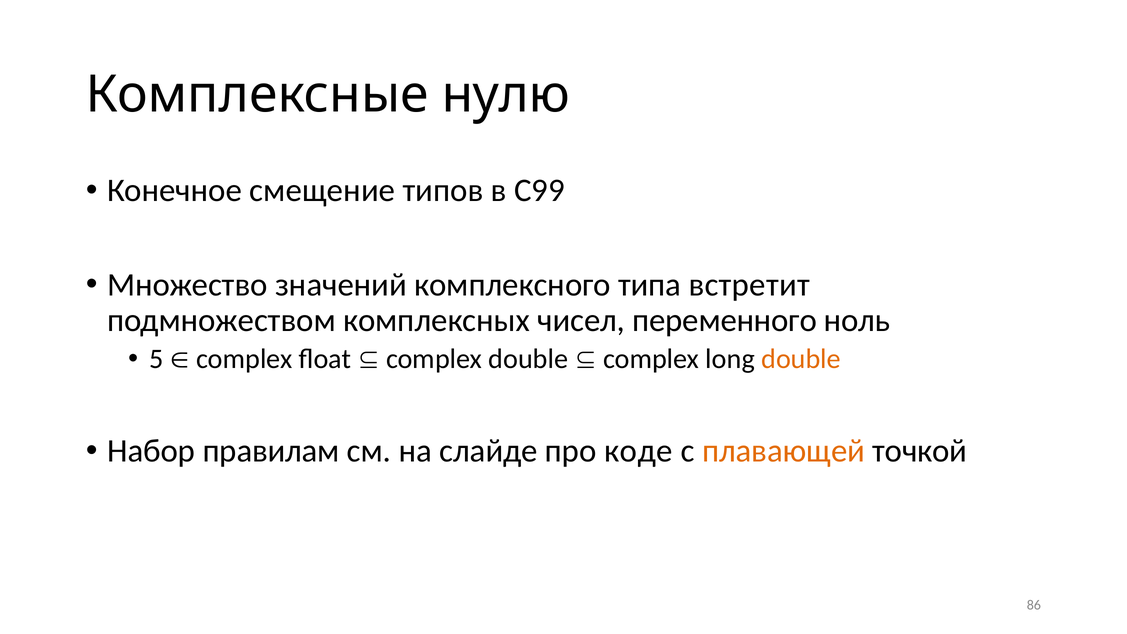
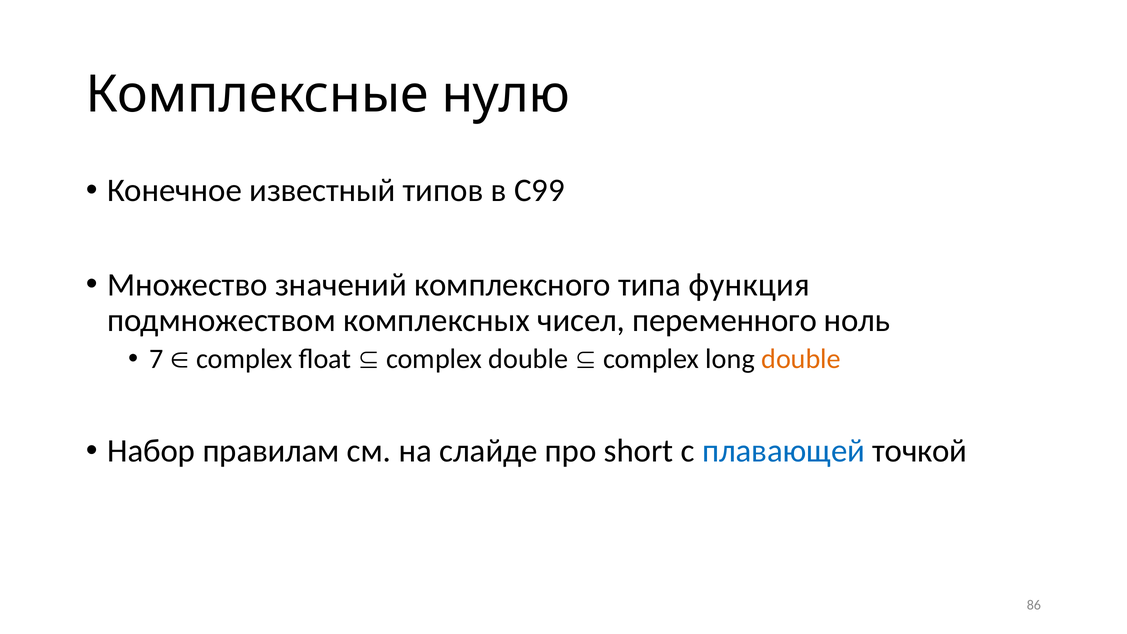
смещение: смещение -> известный (322, 190)
встретит: встретит -> функция (749, 285)
5: 5 -> 7 (156, 359)
коде: коде -> short (639, 451)
плавающей colour: orange -> blue (784, 451)
